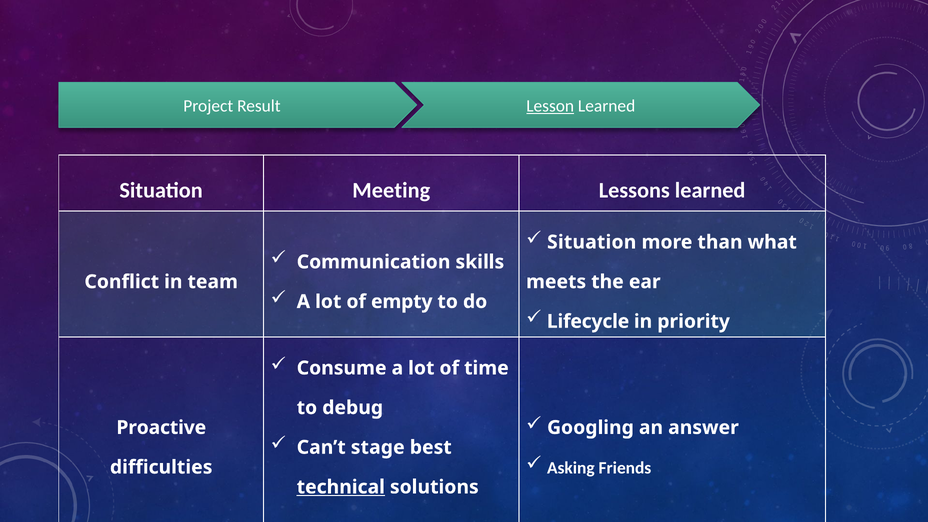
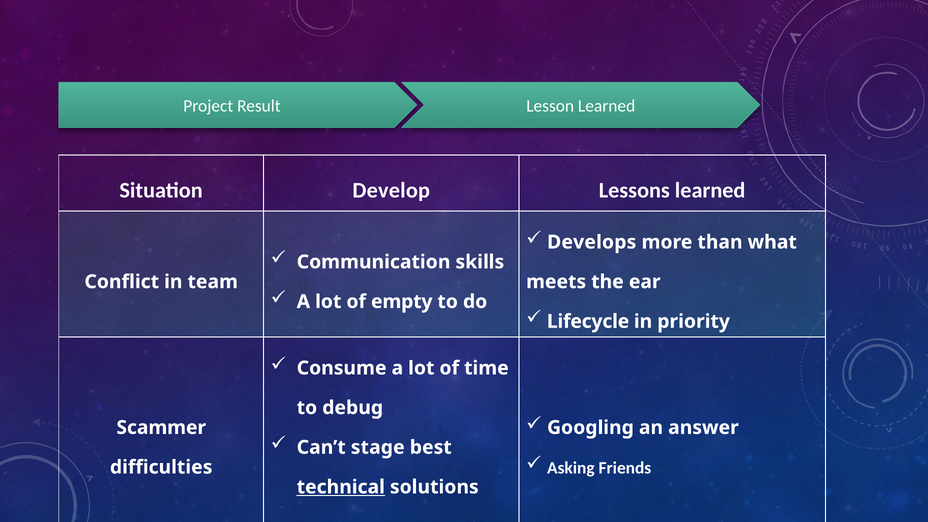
Lesson underline: present -> none (550, 106)
Meeting: Meeting -> Develop (391, 190)
Situation: Situation -> Develops (592, 242)
Proactive: Proactive -> Scammer (161, 428)
